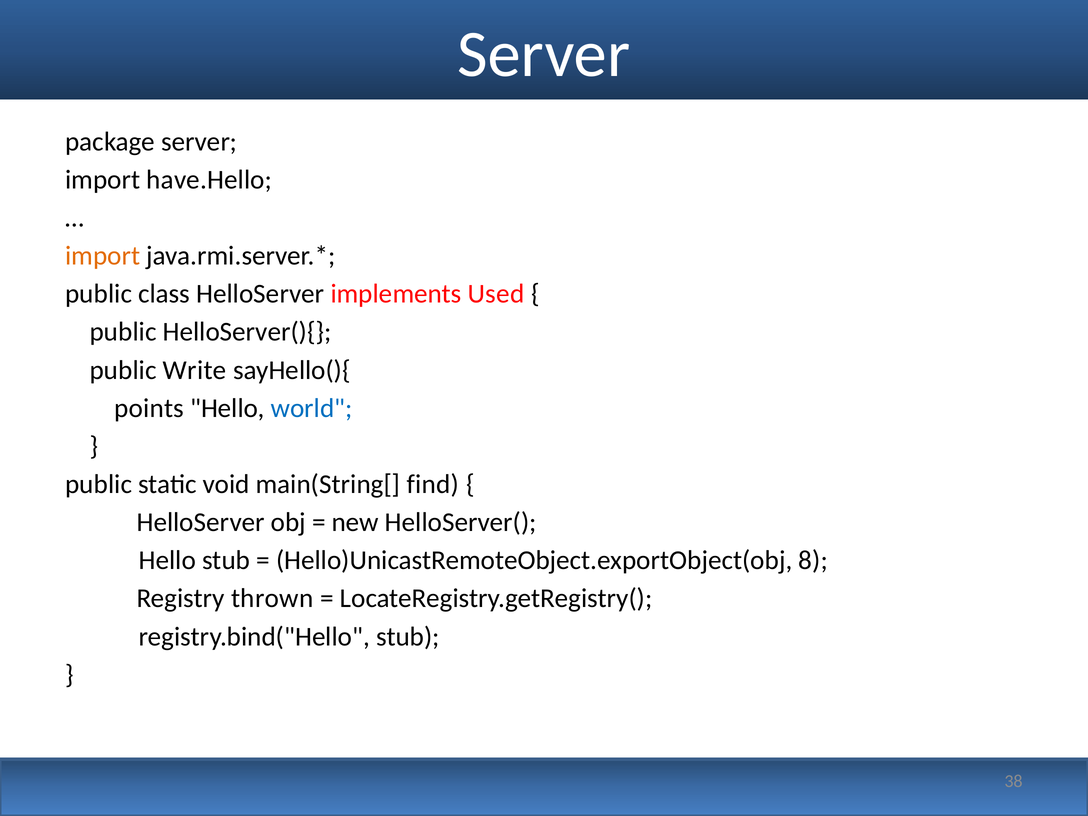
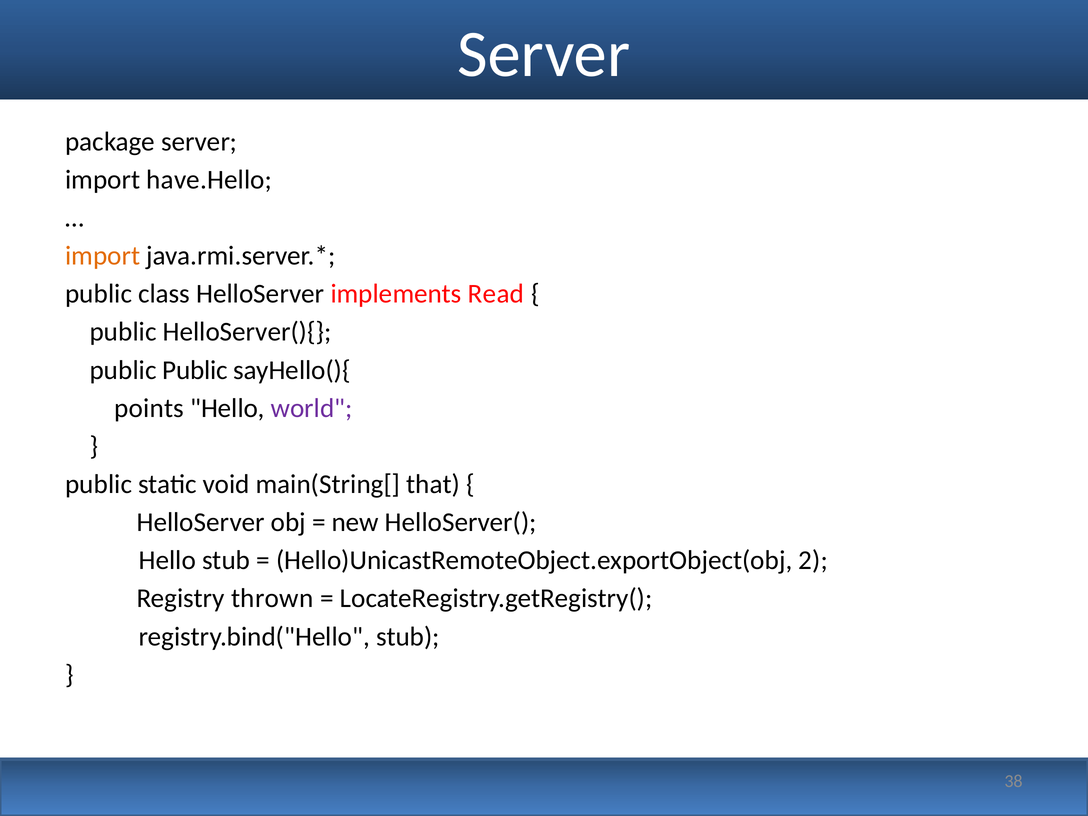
Used: Used -> Read (496, 294)
public Write: Write -> Public (195, 370)
world colour: blue -> purple (312, 408)
find: find -> that (433, 484)
8: 8 -> 2 (813, 560)
